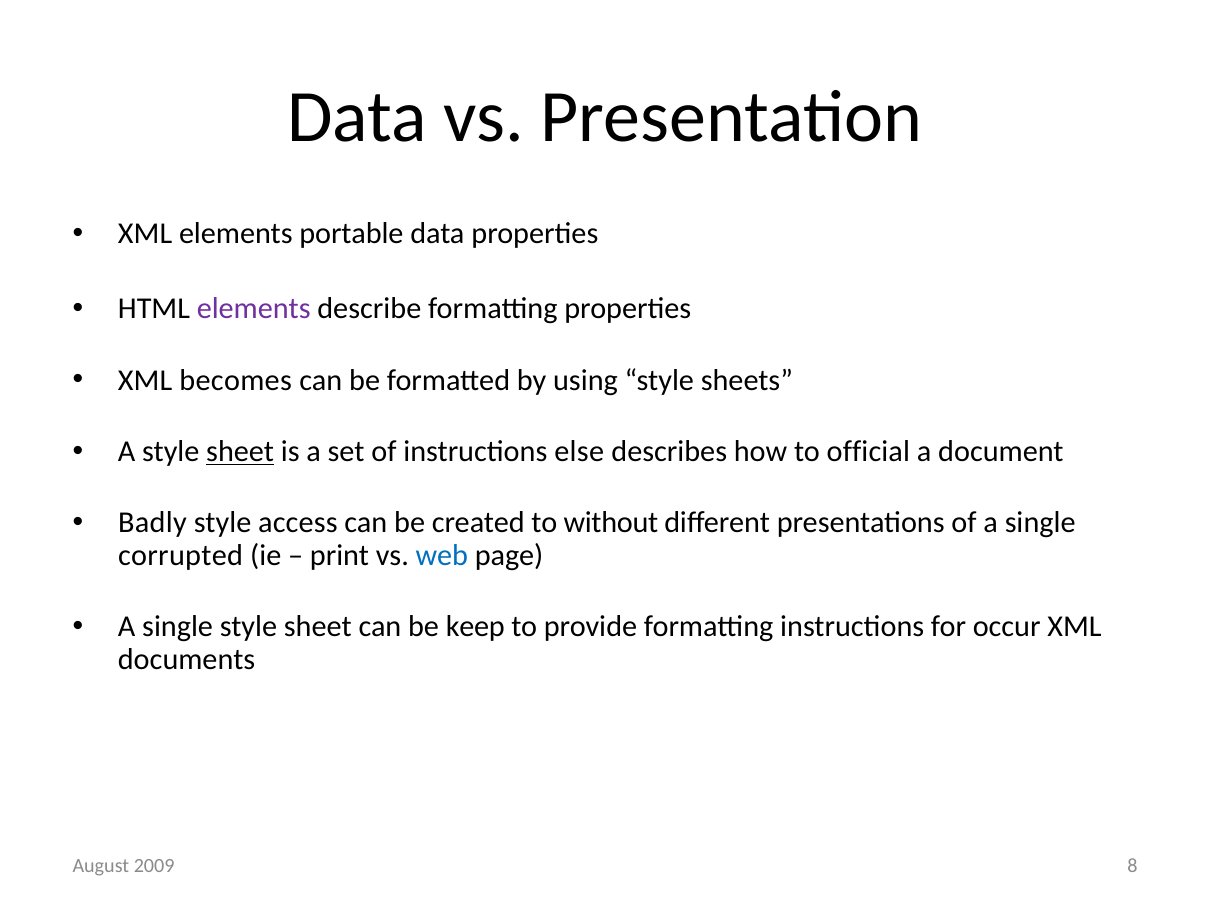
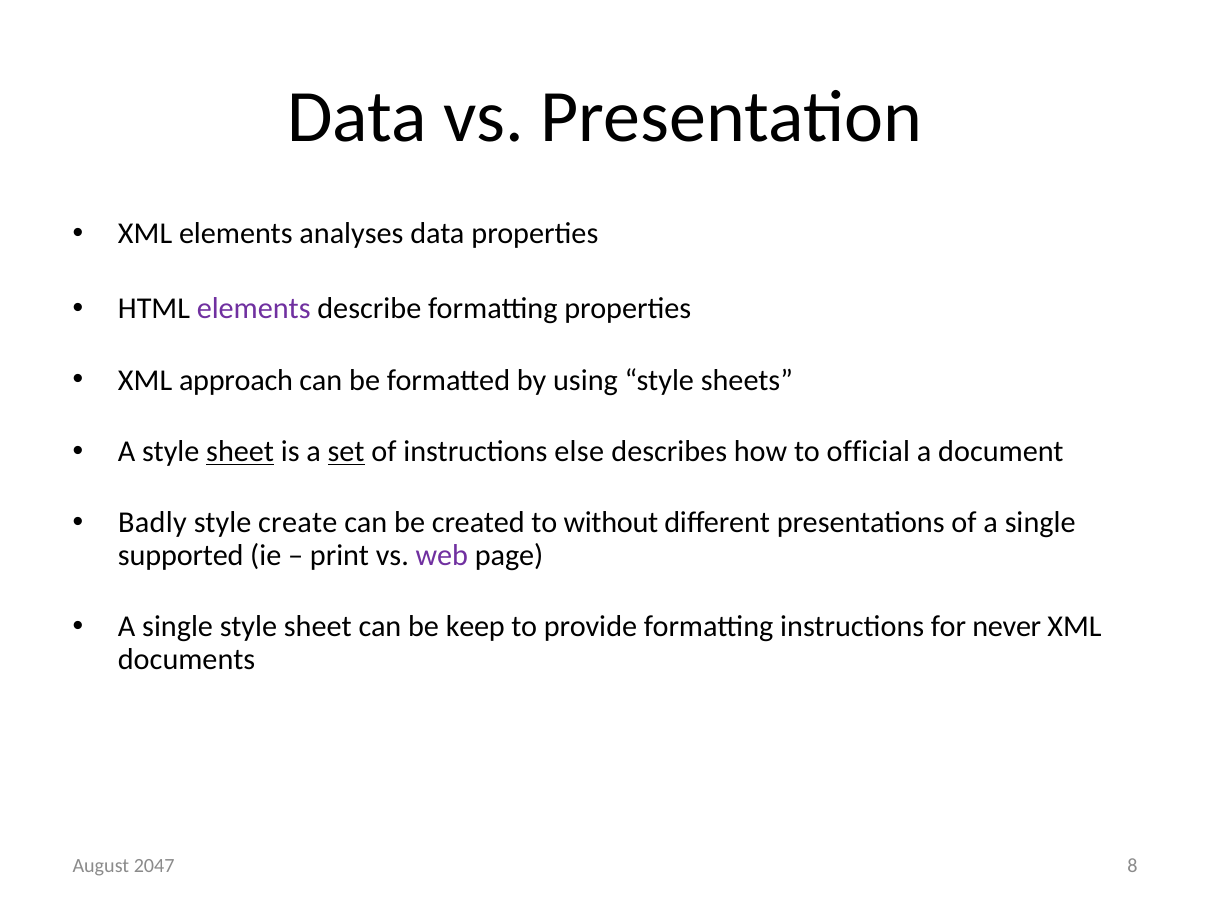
portable: portable -> analyses (351, 234)
becomes: becomes -> approach (236, 380)
set underline: none -> present (346, 452)
access: access -> create (298, 523)
corrupted: corrupted -> supported (181, 556)
web colour: blue -> purple (442, 556)
occur: occur -> never (1007, 627)
2009: 2009 -> 2047 (154, 867)
